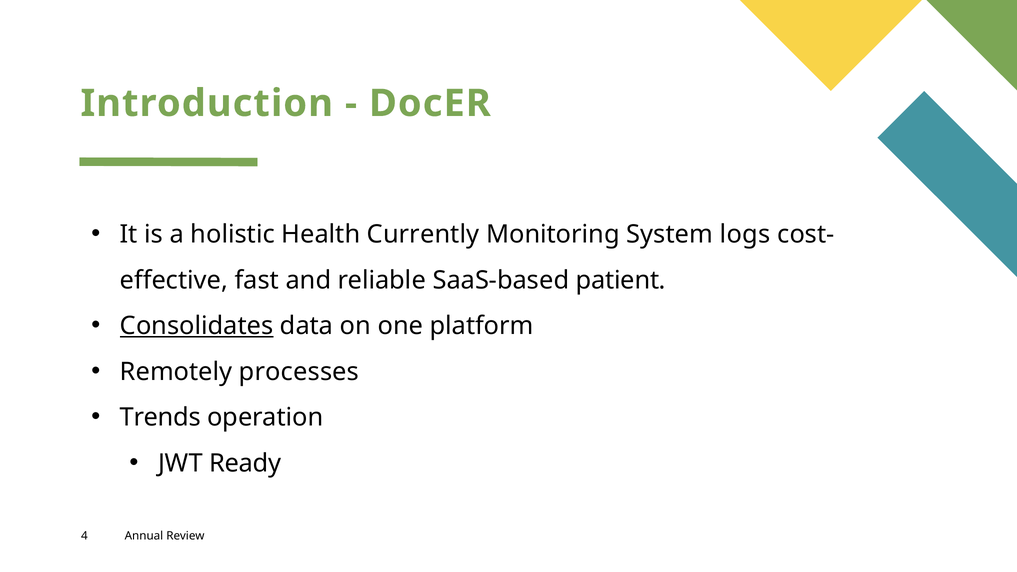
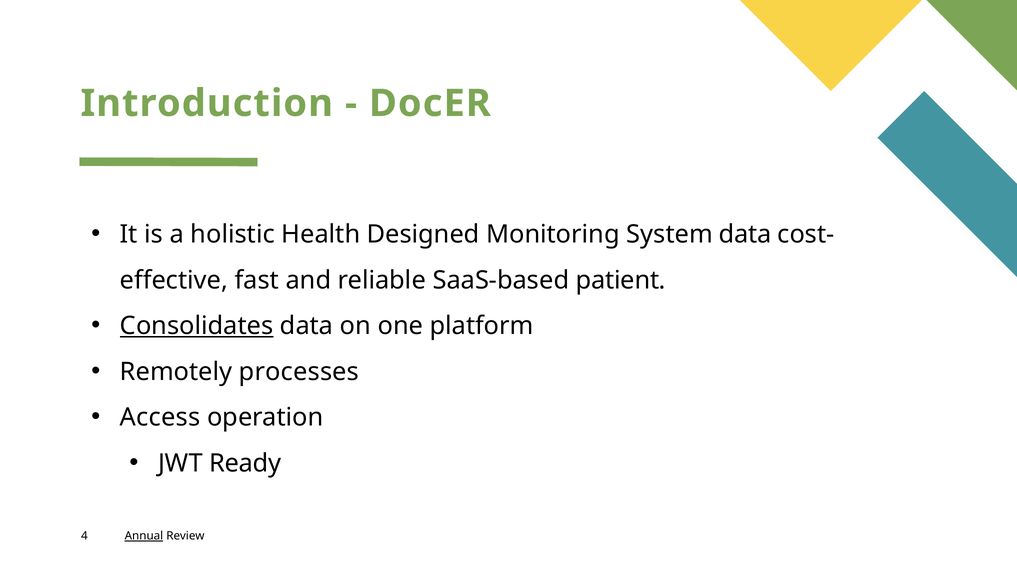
Currently: Currently -> Designed (423, 234)
System logs: logs -> data (745, 234)
Trends: Trends -> Access (160, 418)
Annual underline: none -> present (144, 536)
